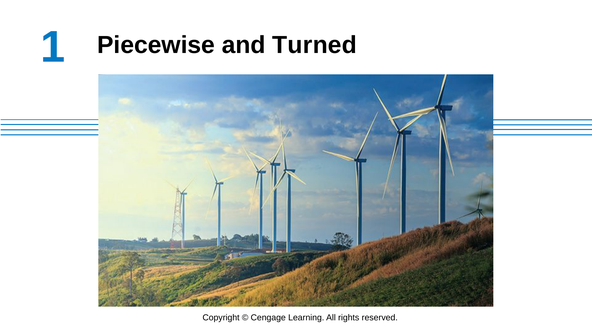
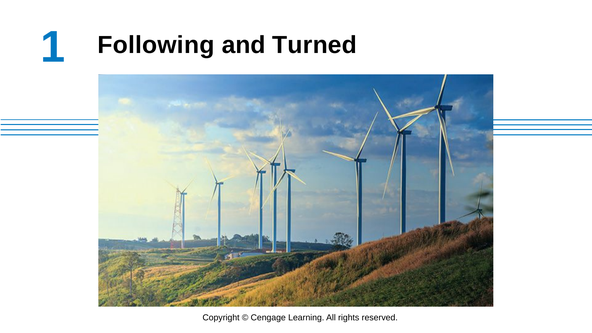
Piecewise: Piecewise -> Following (156, 45)
